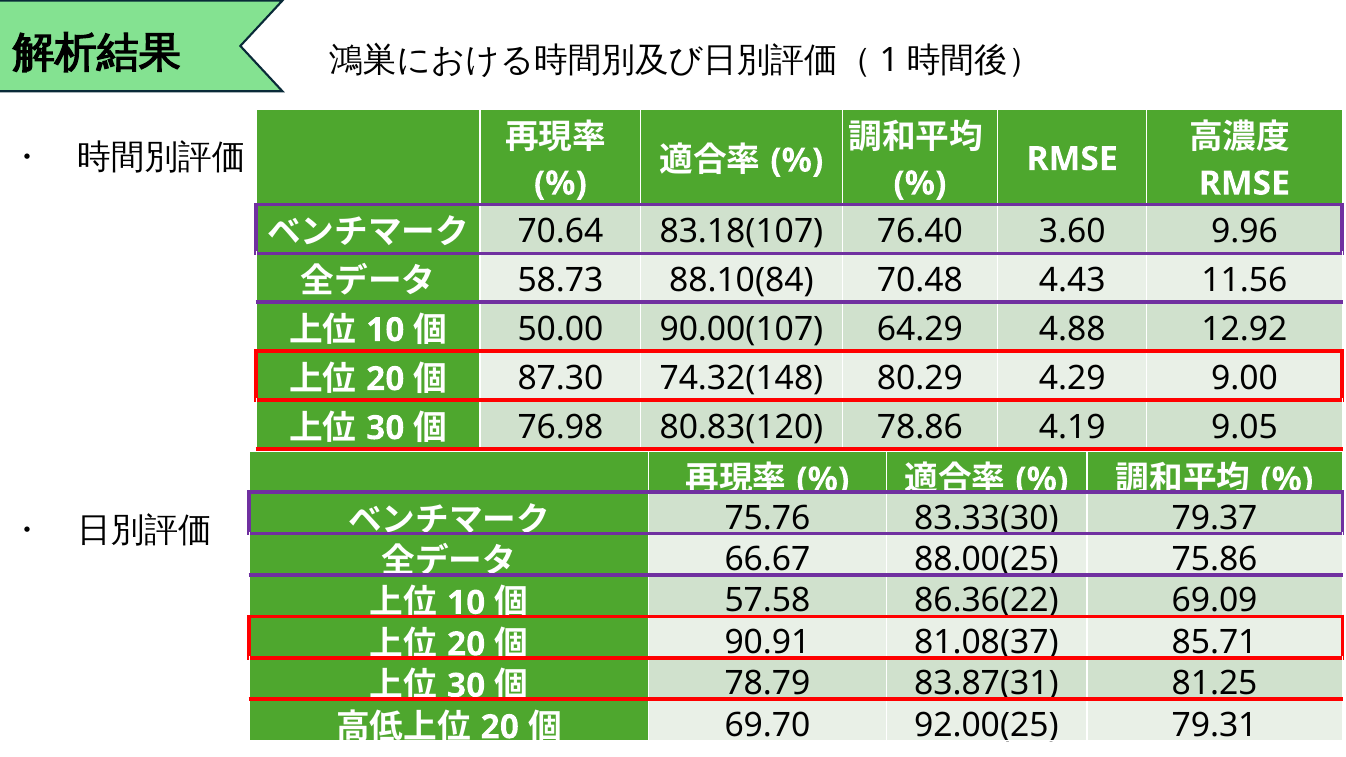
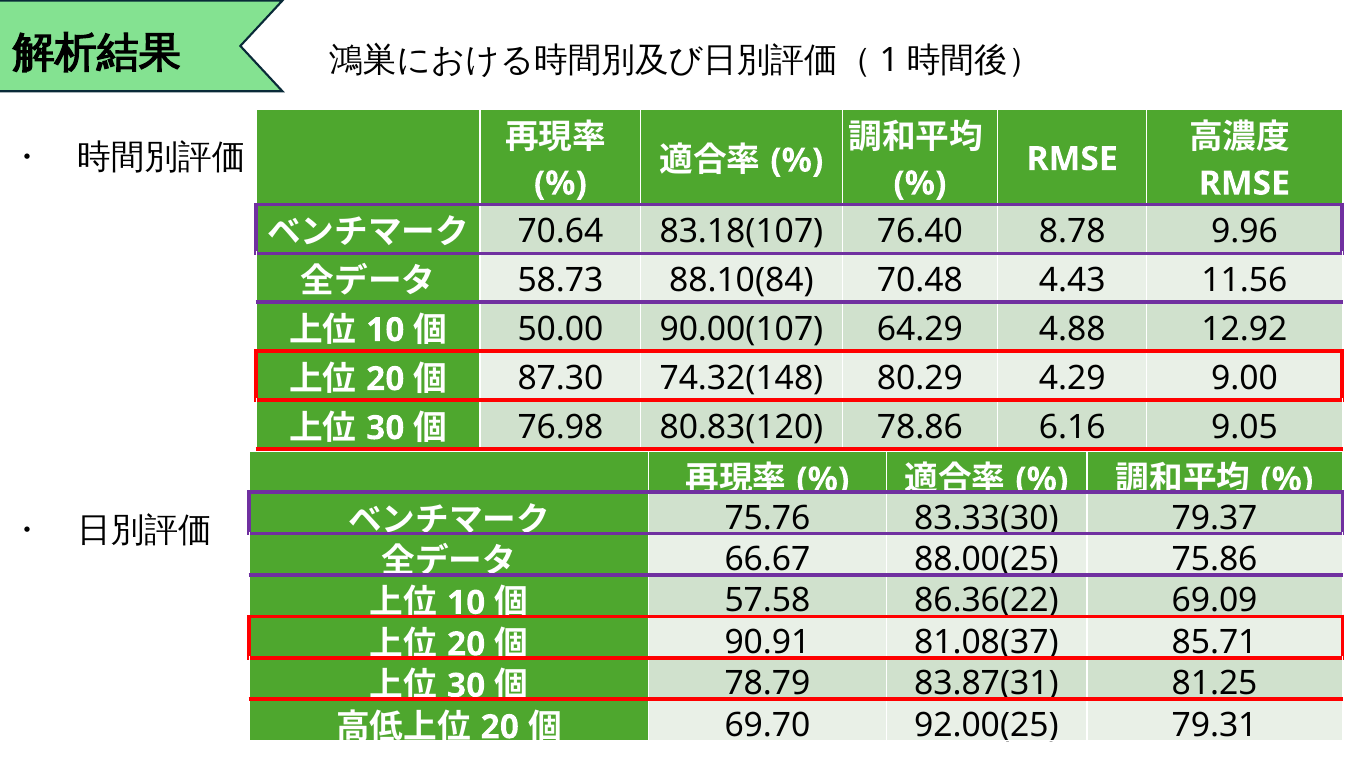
3.60: 3.60 -> 8.78 (1072, 231)
4.19: 4.19 -> 6.16 (1072, 427)
